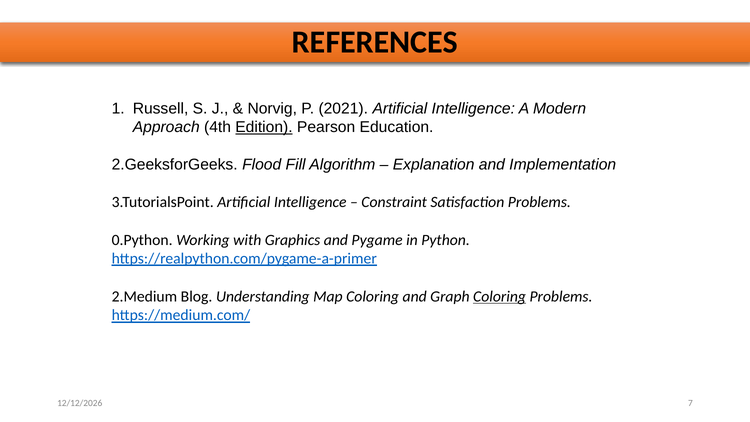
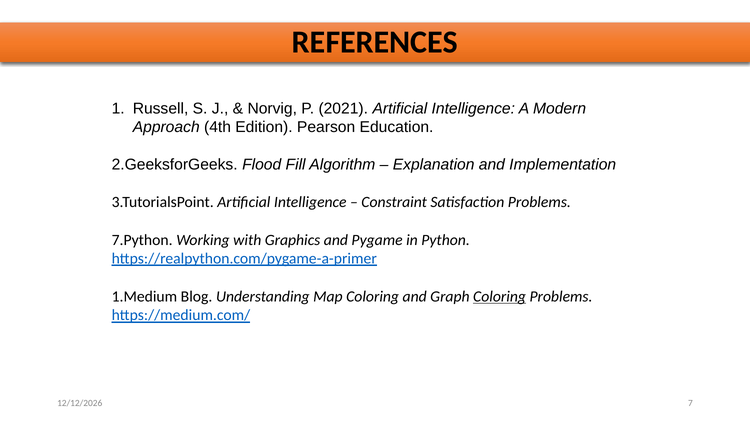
Edition underline: present -> none (264, 127)
0.Python: 0.Python -> 7.Python (142, 240)
2.Medium: 2.Medium -> 1.Medium (144, 296)
